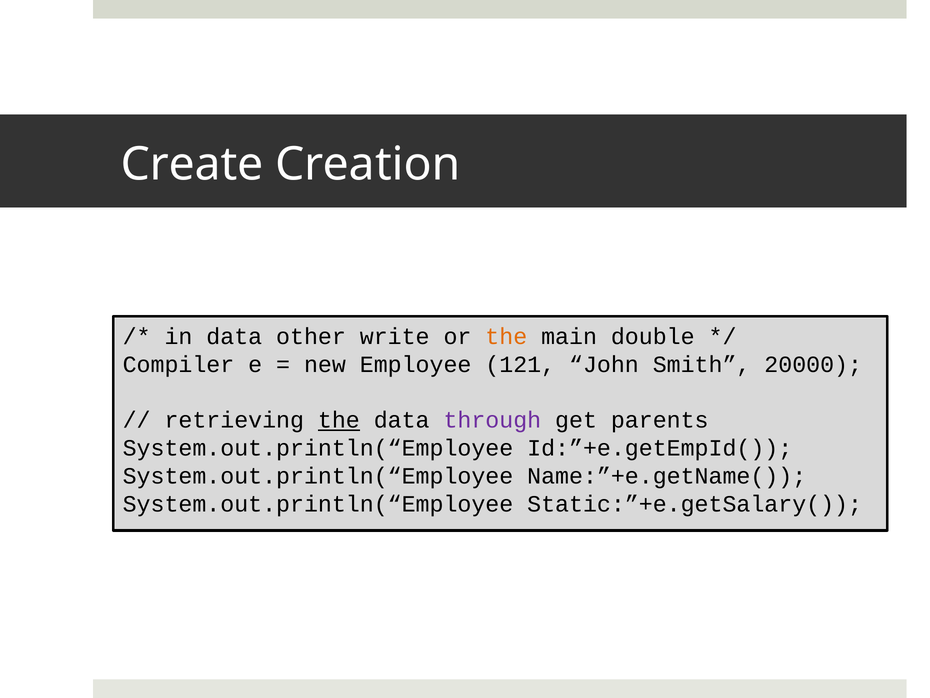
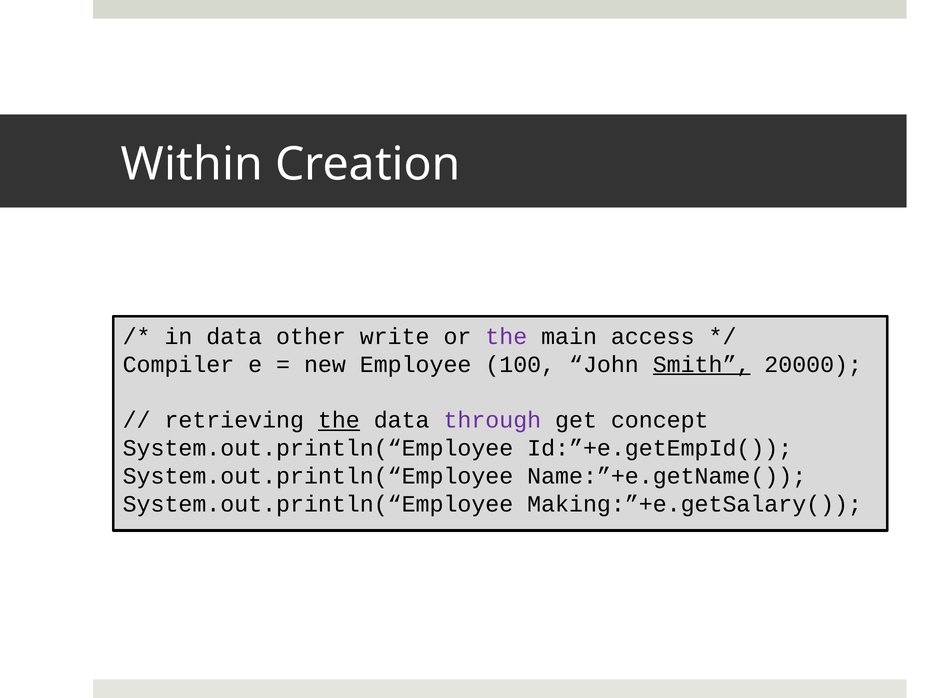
Create: Create -> Within (192, 164)
the colour: orange -> purple (506, 336)
double: double -> access (653, 336)
121: 121 -> 100 (520, 364)
Smith underline: none -> present (702, 364)
parents: parents -> concept (660, 420)
Static:”+e.getSalary(: Static:”+e.getSalary( -> Making:”+e.getSalary( (695, 504)
